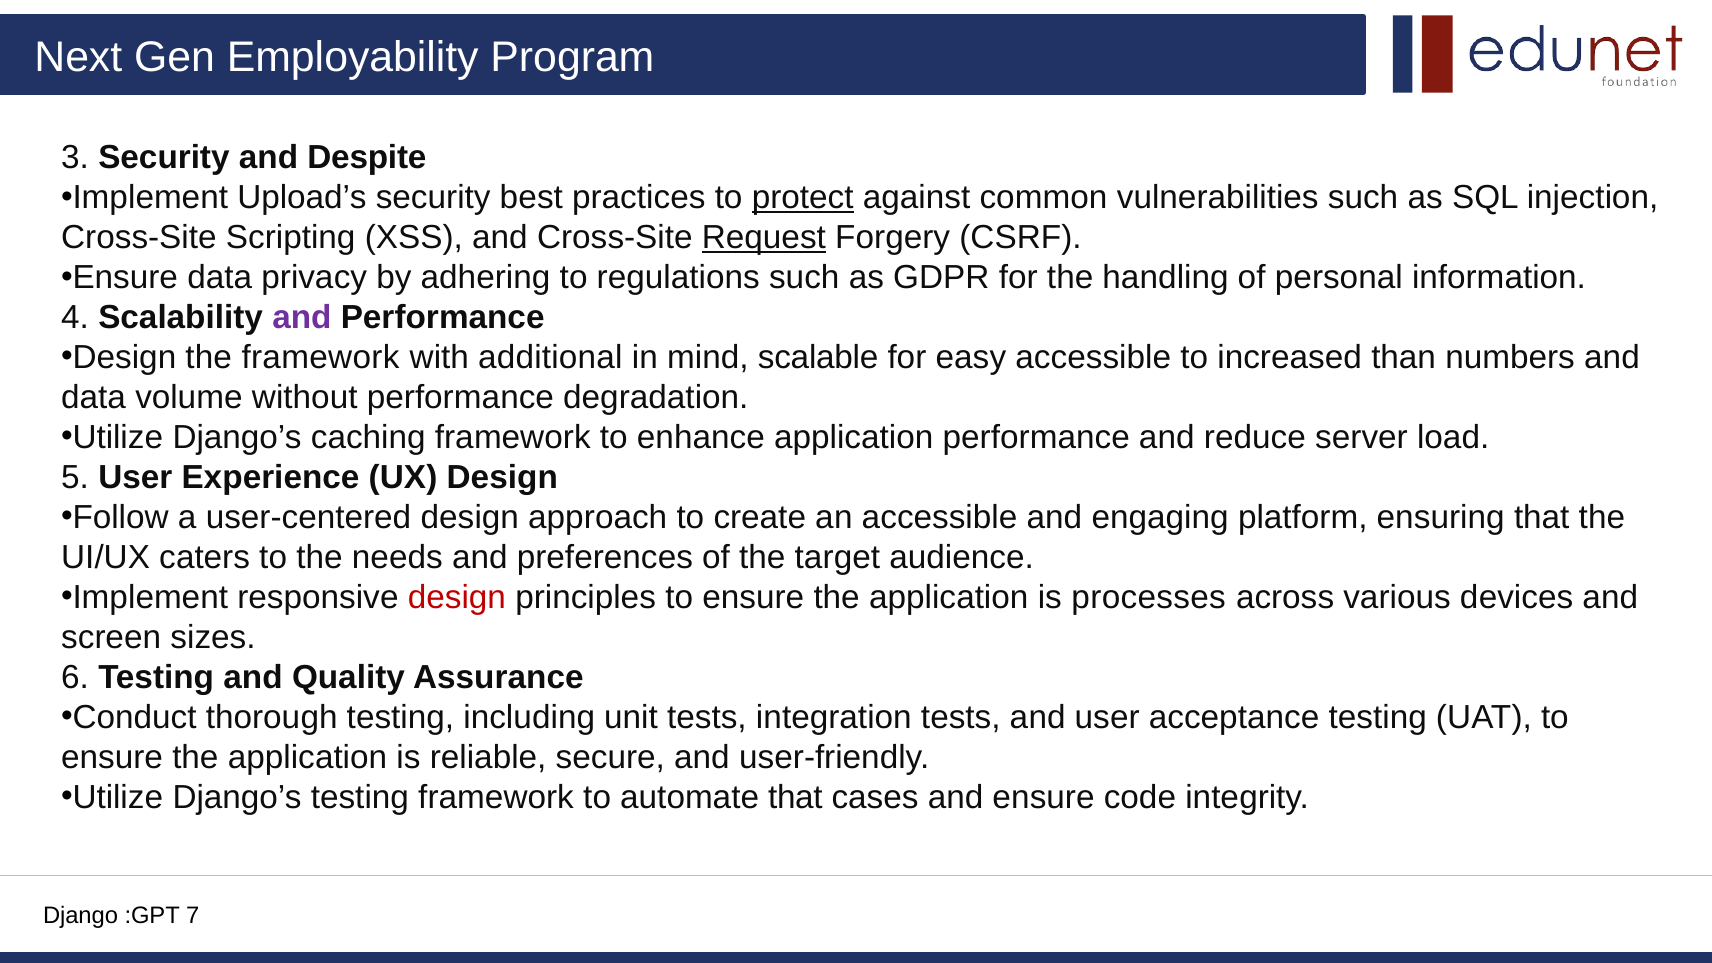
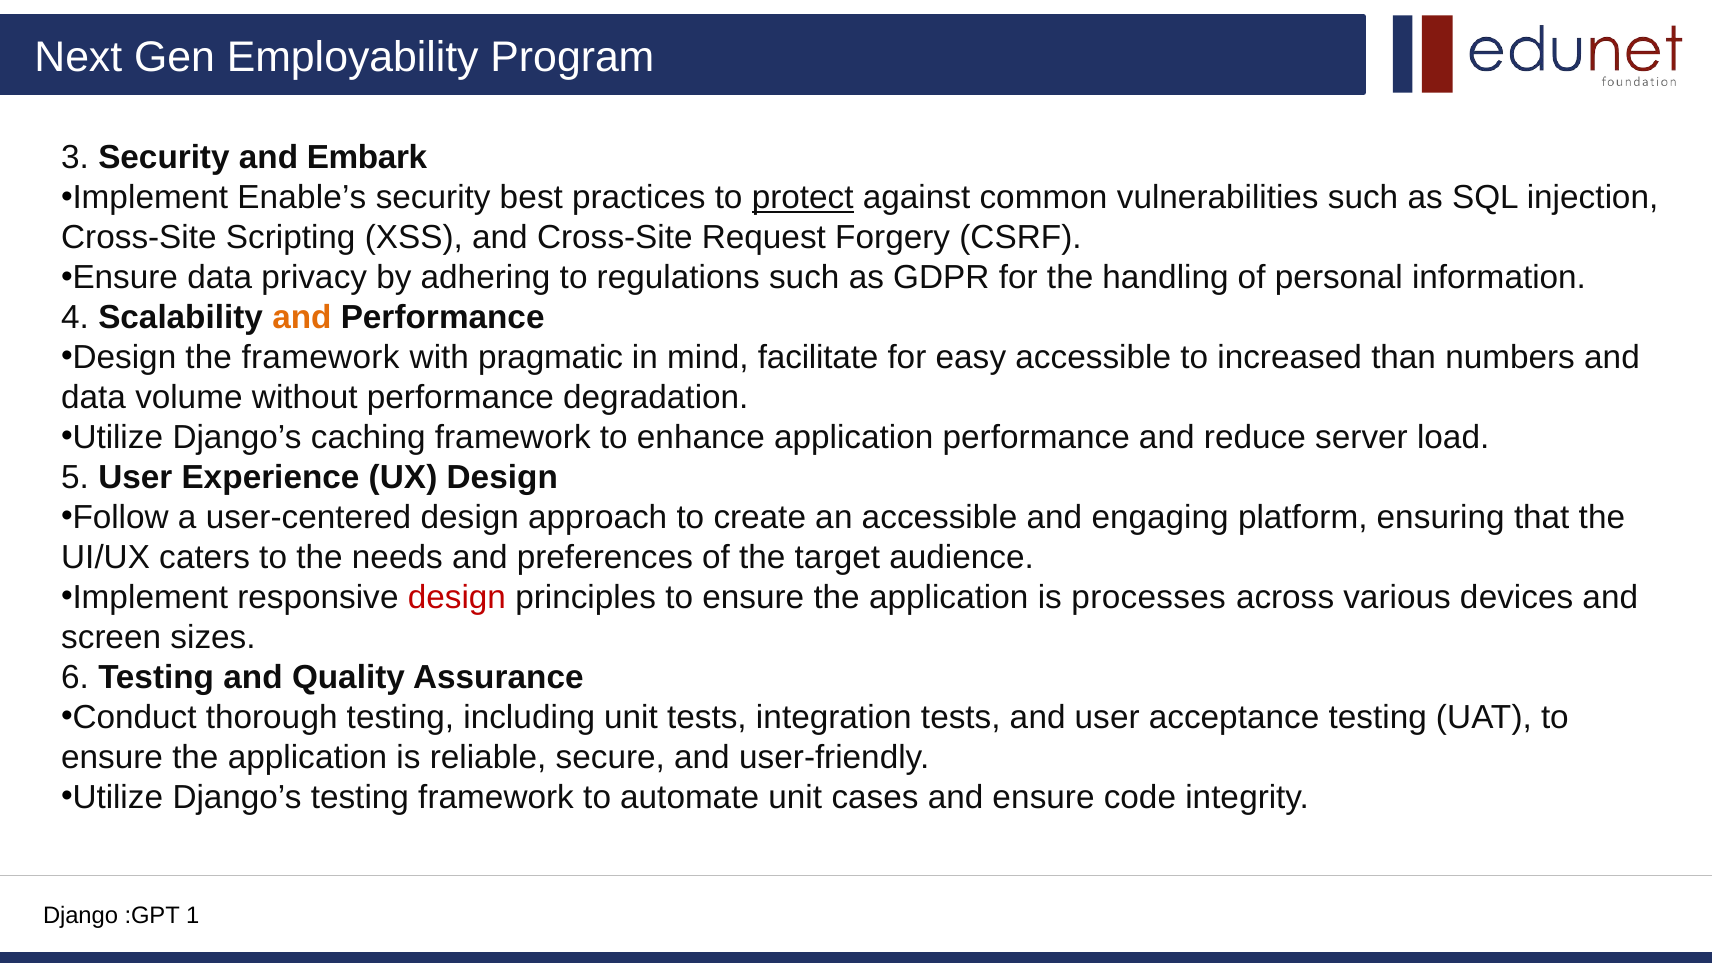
Despite: Despite -> Embark (367, 158)
Upload’s: Upload’s -> Enable’s (302, 198)
Request underline: present -> none (764, 238)
and colour: purple -> orange (302, 318)
additional: additional -> pragmatic (551, 358)
scalable: scalable -> facilitate (818, 358)
automate that: that -> unit (795, 797)
7: 7 -> 1 (193, 915)
